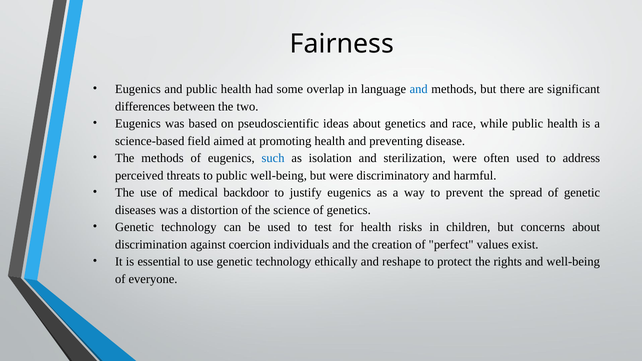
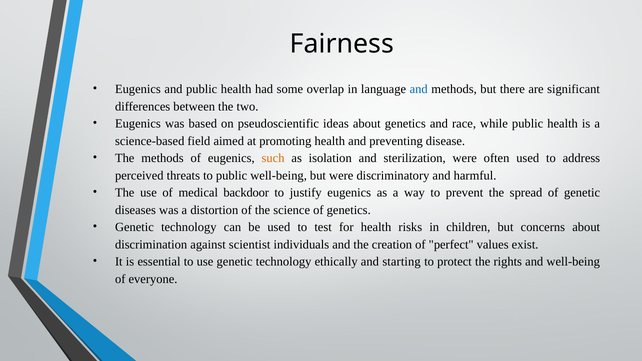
such colour: blue -> orange (273, 158)
coercion: coercion -> scientist (250, 245)
reshape: reshape -> starting (402, 262)
